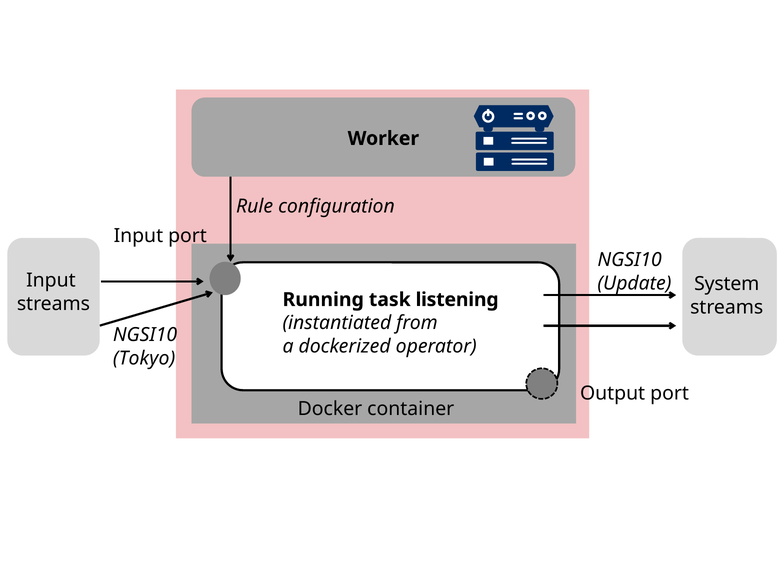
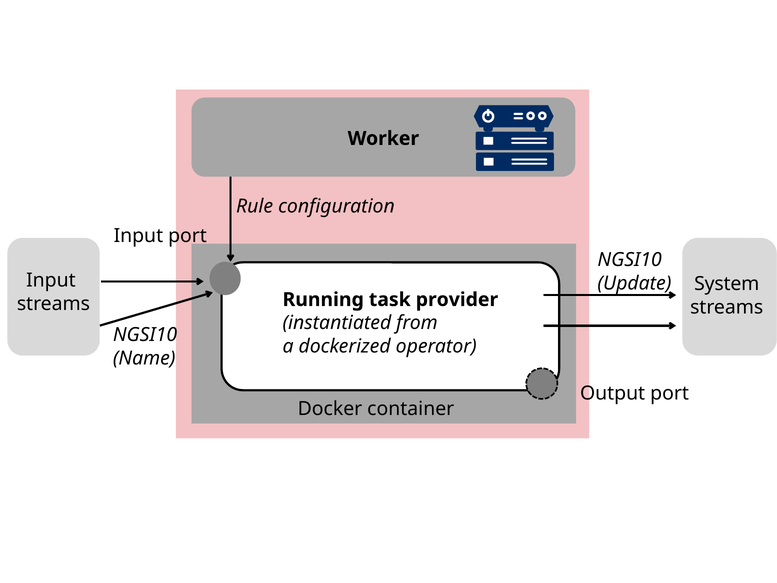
listening: listening -> provider (457, 299)
Tokyo: Tokyo -> Name (144, 358)
